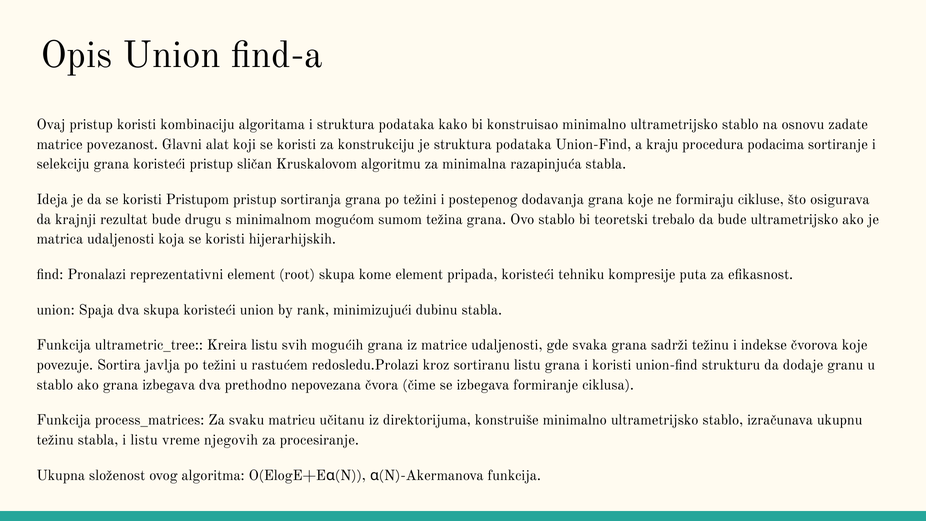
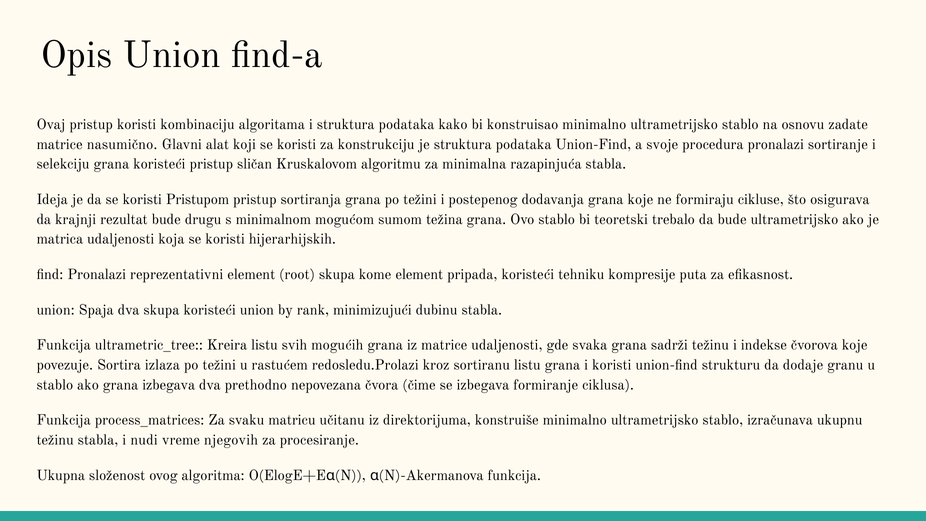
povezanost: povezanost -> nasumično (122, 144)
kraju: kraju -> svoje (662, 144)
procedura podacima: podacima -> pronalazi (776, 144)
javlja: javlja -> izlaza (162, 365)
i listu: listu -> nudi (144, 440)
